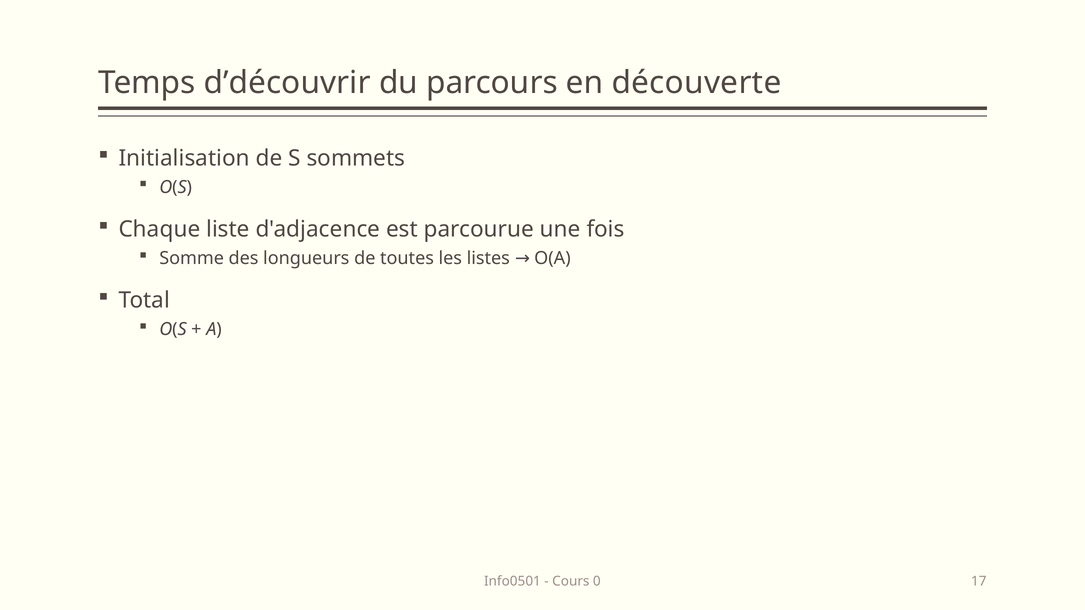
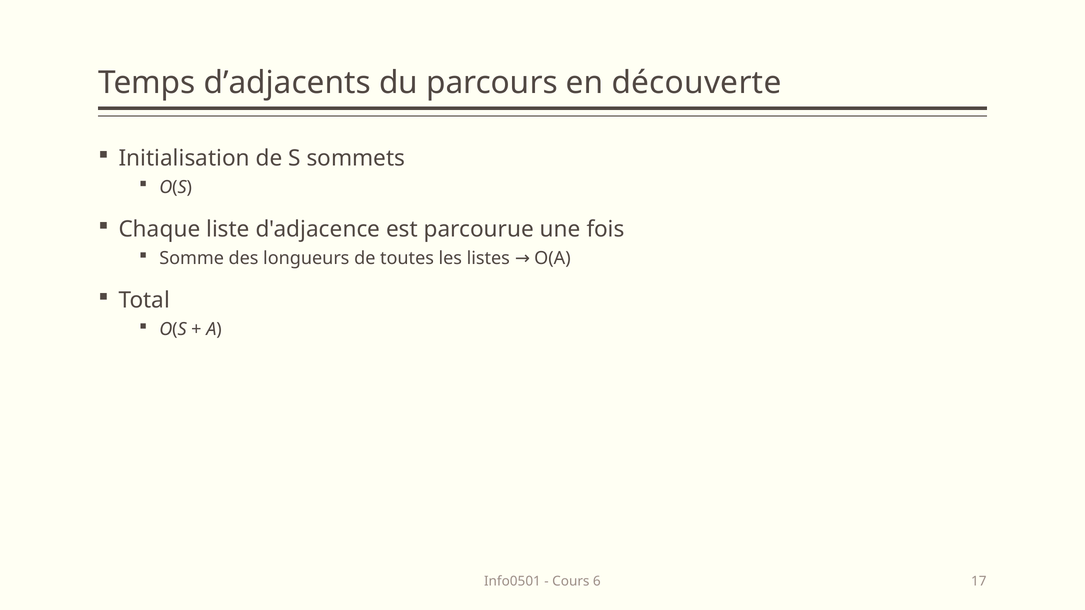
d’découvrir: d’découvrir -> d’adjacents (287, 83)
0: 0 -> 6 (597, 582)
